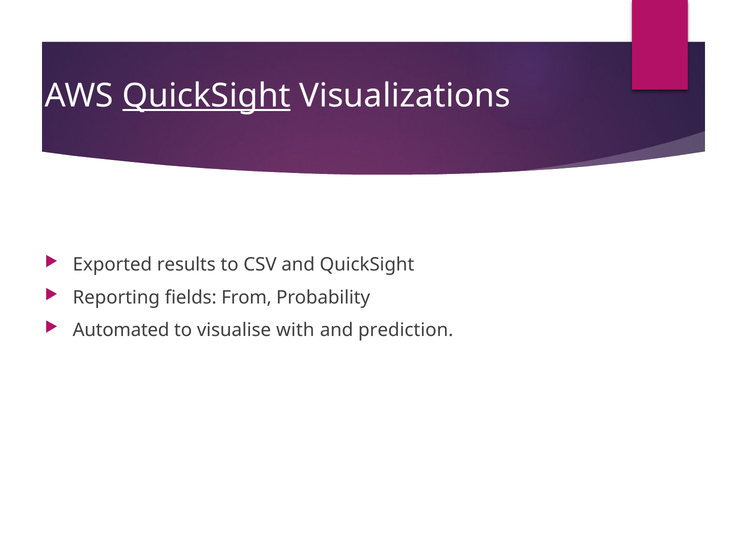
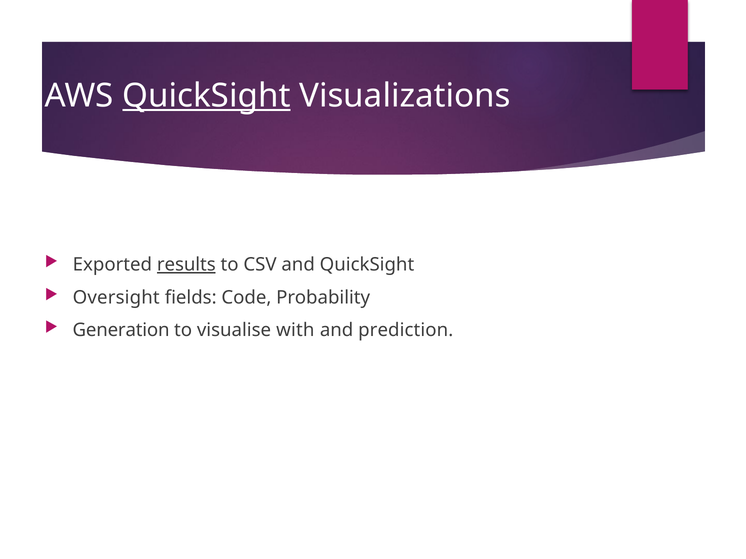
results underline: none -> present (186, 265)
Reporting: Reporting -> Oversight (116, 298)
From: From -> Code (246, 298)
Automated: Automated -> Generation (121, 330)
